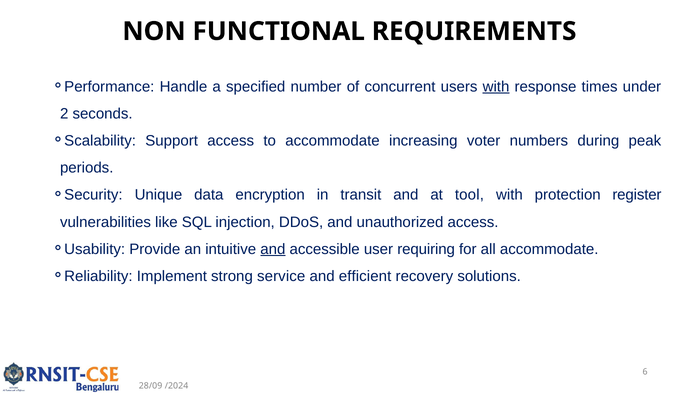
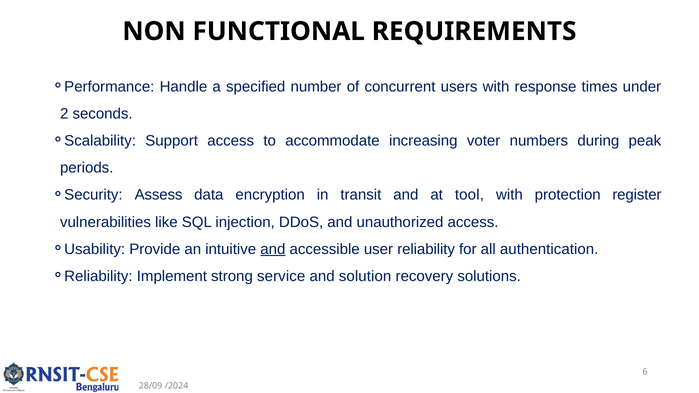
with underline: present -> none (496, 87)
Unique: Unique -> Assess (159, 195)
requiring: requiring -> reliability (426, 249)
all accommodate: accommodate -> authentication (549, 249)
efficient: efficient -> solution (365, 276)
